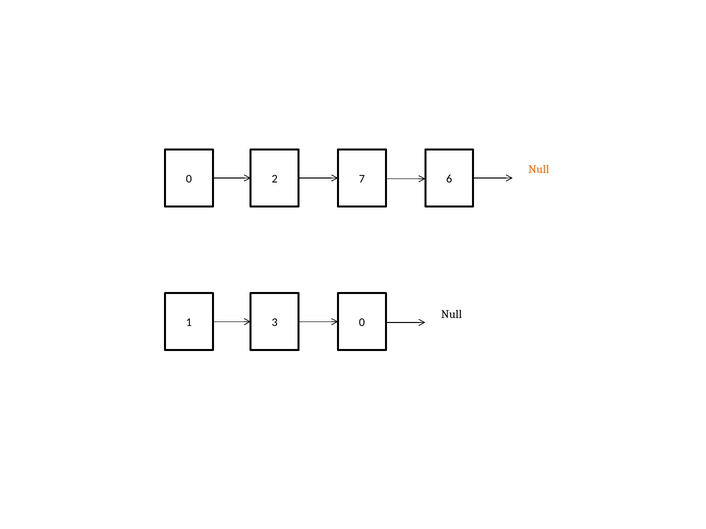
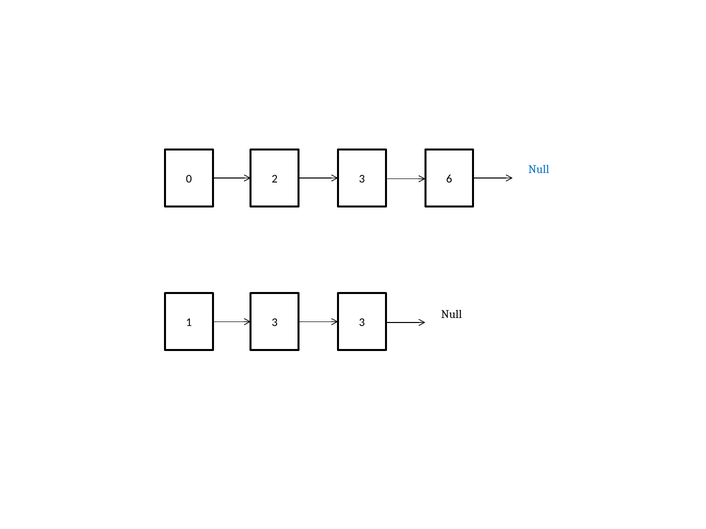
Null colour: orange -> blue (539, 169)
0 7: 7 -> 3 (362, 179)
1 0: 0 -> 3 (362, 323)
